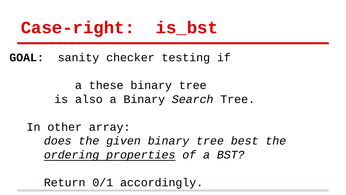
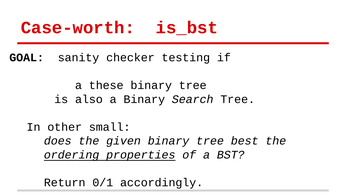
Case-right: Case-right -> Case-worth (78, 28)
array: array -> small (110, 127)
